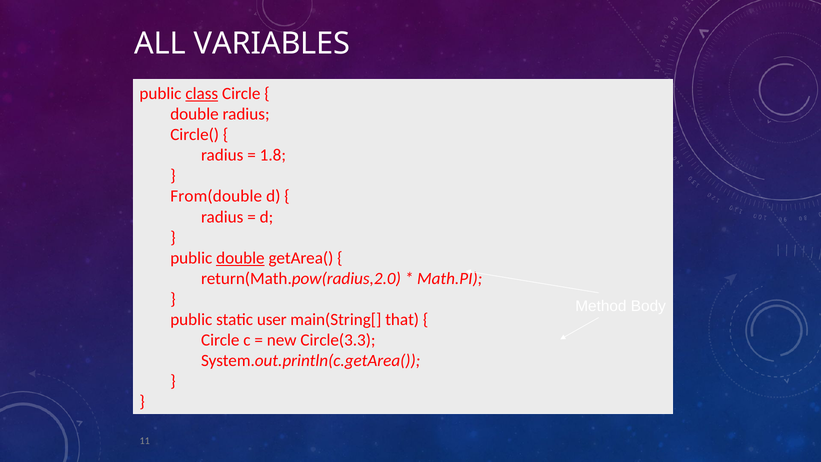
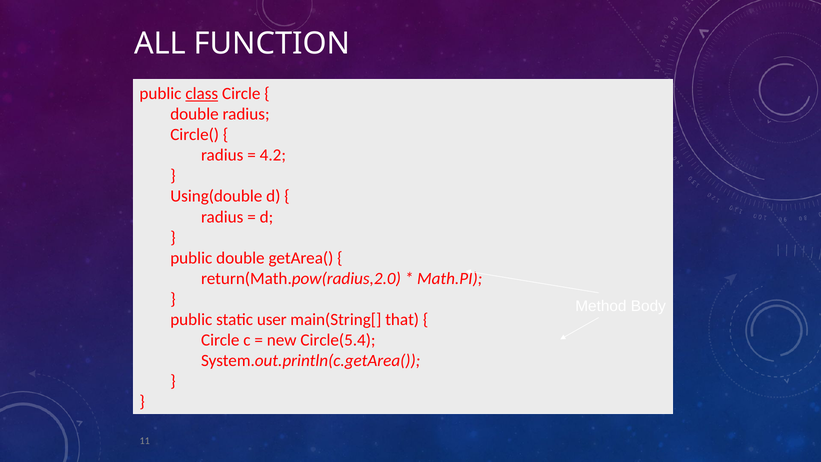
VARIABLES: VARIABLES -> FUNCTION (272, 43)
1.8: 1.8 -> 4.2 (273, 155)
From(double: From(double -> Using(double (216, 196)
double underline: present -> none (240, 258)
Circle(3.3: Circle(3.3 -> Circle(5.4 (338, 340)
